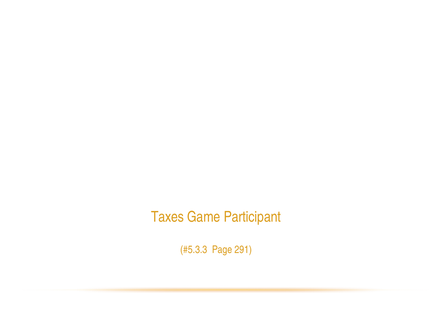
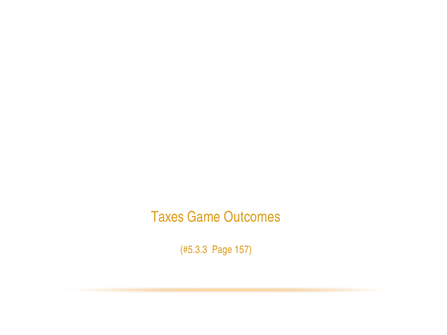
Participant: Participant -> Outcomes (252, 217)
291: 291 -> 157 (243, 250)
